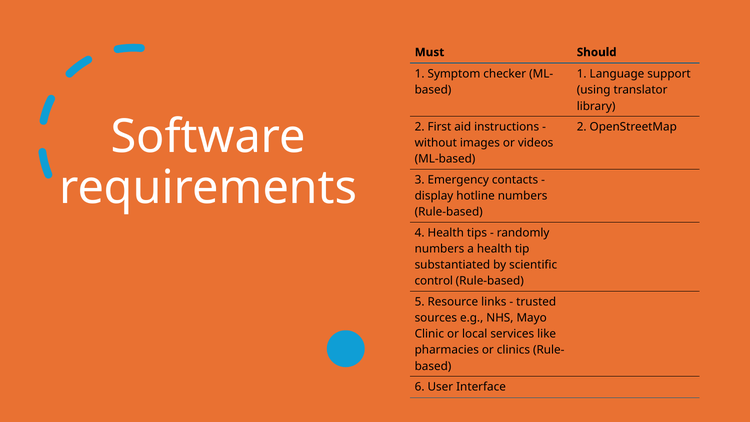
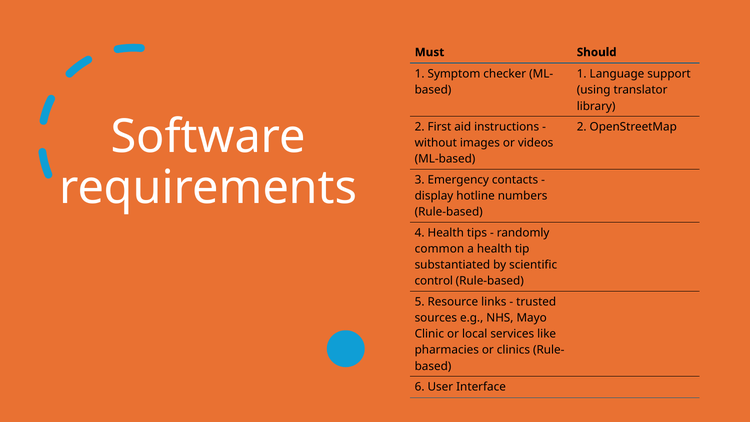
numbers: numbers -> common (439, 249)
